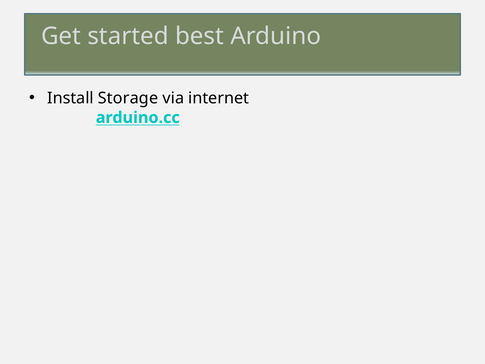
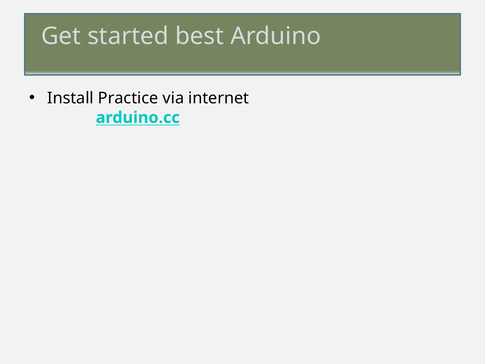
Storage: Storage -> Practice (128, 98)
